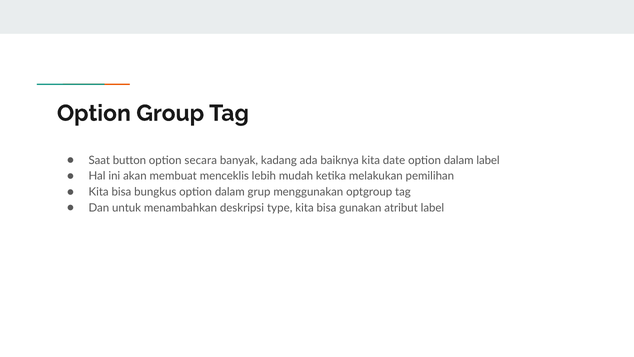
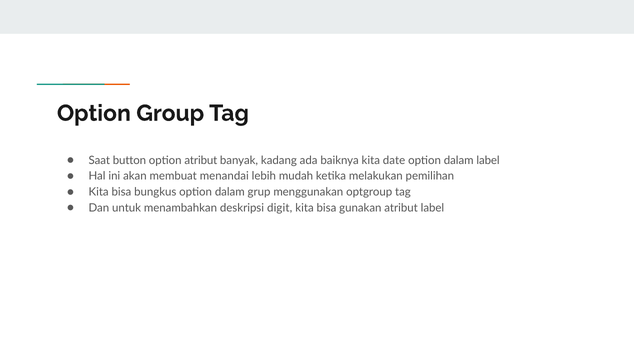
option secara: secara -> atribut (201, 160)
menceklis: menceklis -> menandai (224, 176)
type: type -> digit (280, 208)
